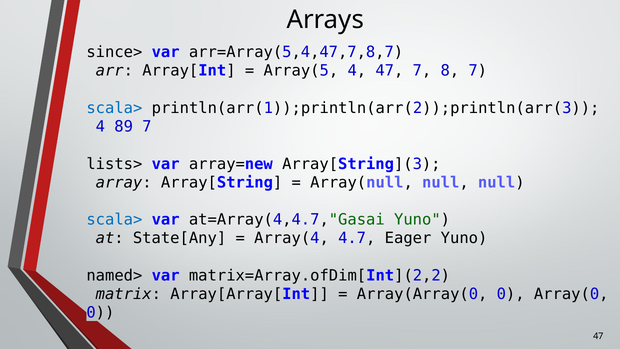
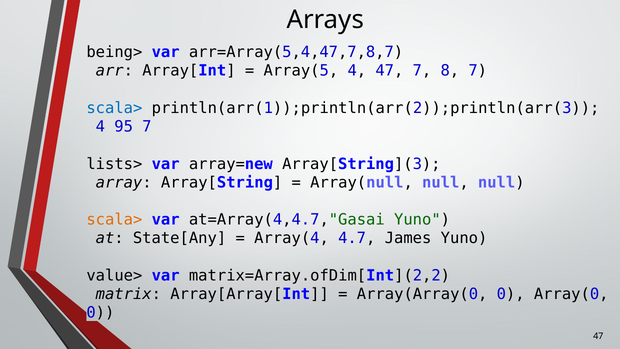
since>: since> -> being> (114, 52)
89: 89 -> 95 (124, 127)
scala> colour: blue -> orange (114, 220)
Eager: Eager -> James (408, 238)
named>: named> -> value> (114, 275)
